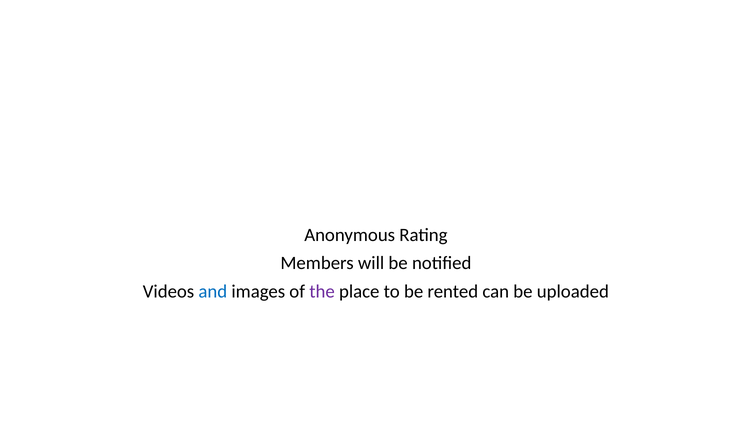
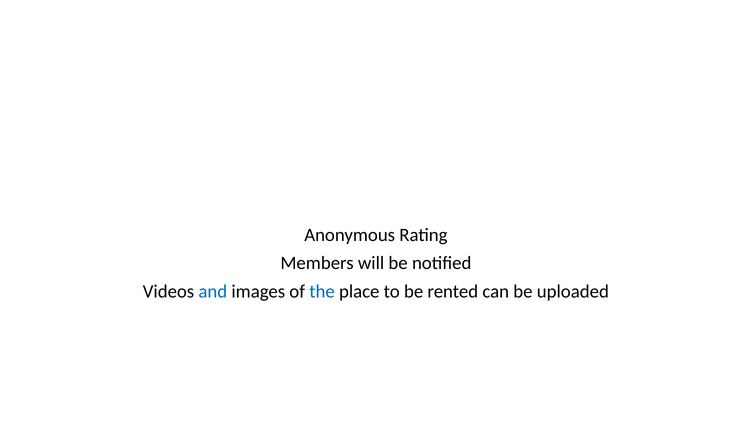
the colour: purple -> blue (322, 291)
